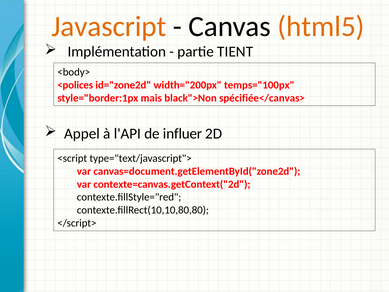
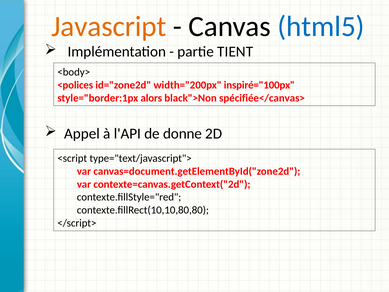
html5 colour: orange -> blue (321, 26)
temps="100px: temps="100px -> inspiré="100px (259, 85)
mais: mais -> alors (151, 98)
influer: influer -> donne (183, 133)
